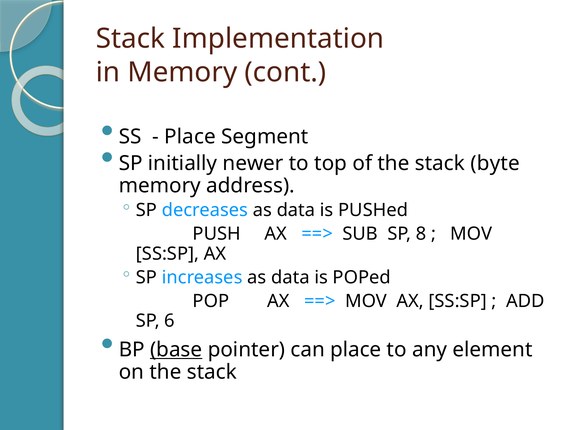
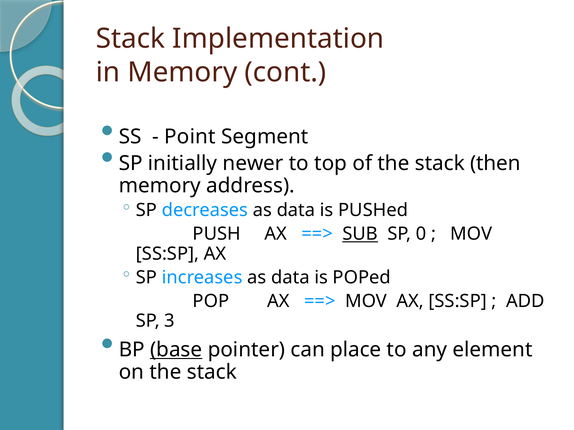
Place: Place -> Point (190, 137)
byte: byte -> then (495, 163)
SUB underline: none -> present (360, 234)
8: 8 -> 0 (421, 234)
6: 6 -> 3 (170, 321)
